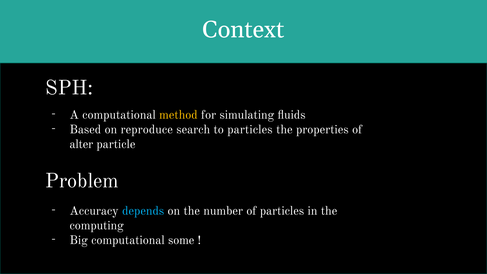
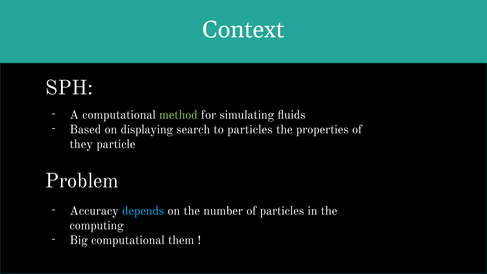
method colour: yellow -> light green (178, 115)
reproduce: reproduce -> displaying (147, 129)
alter: alter -> they (81, 144)
some: some -> them (181, 240)
